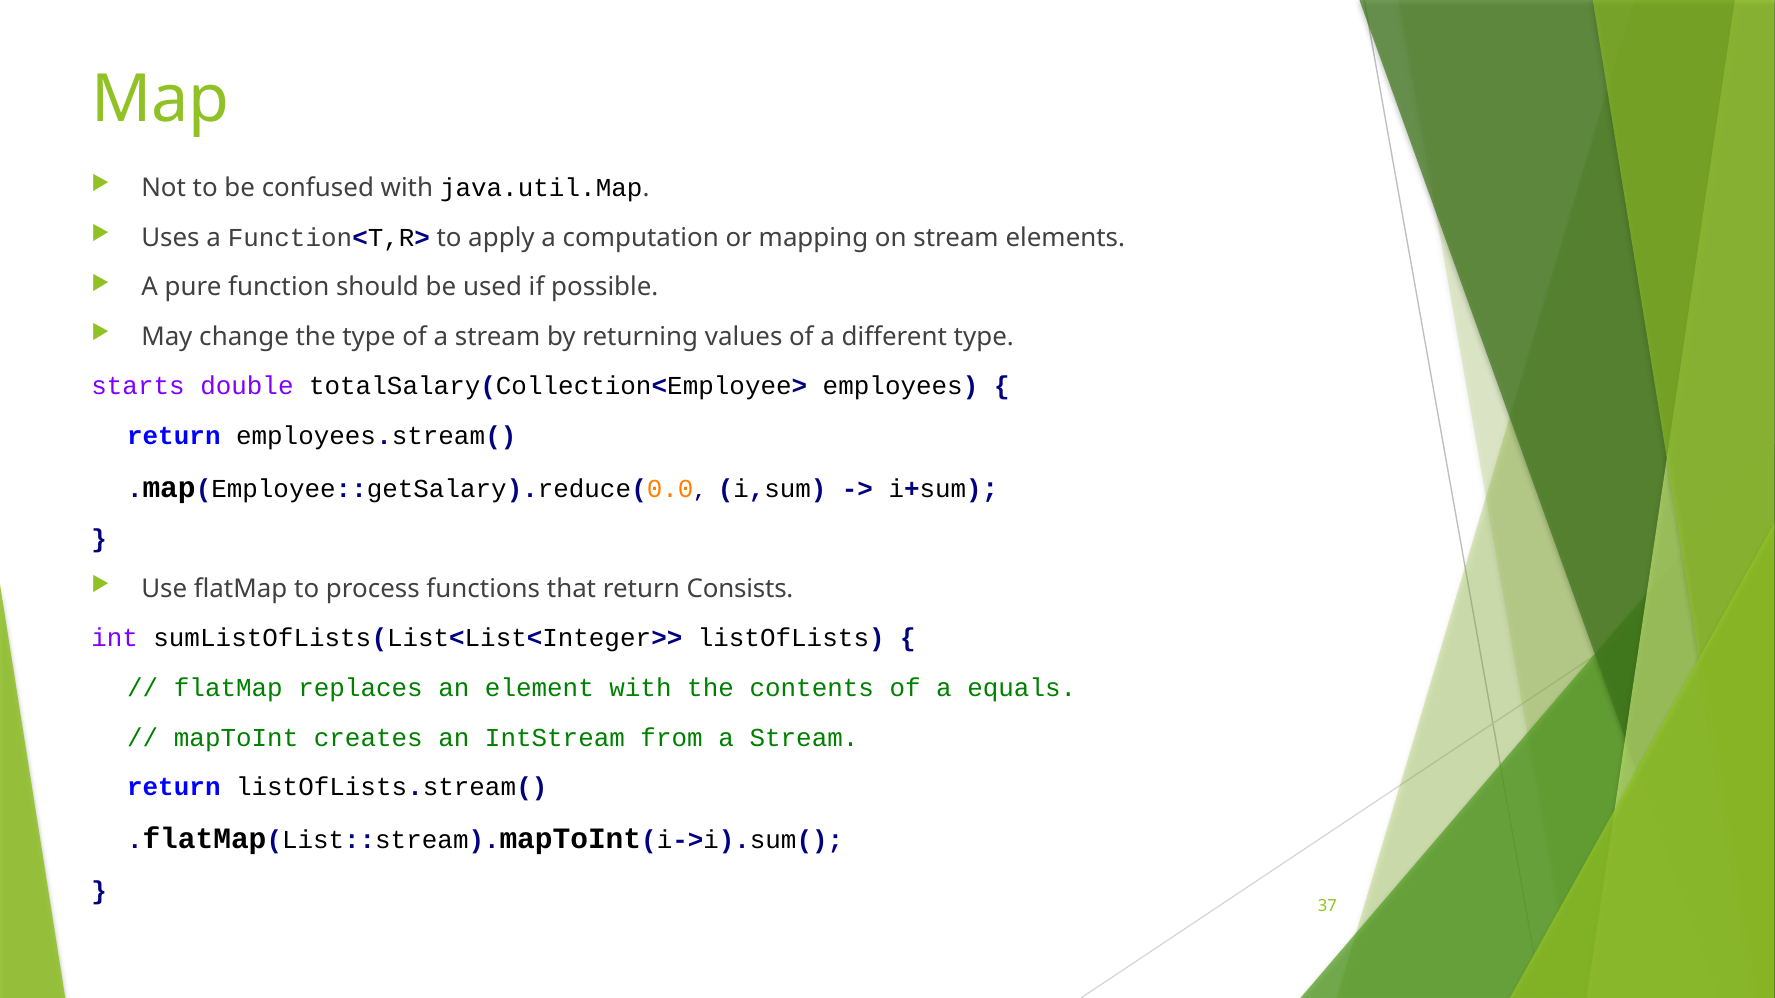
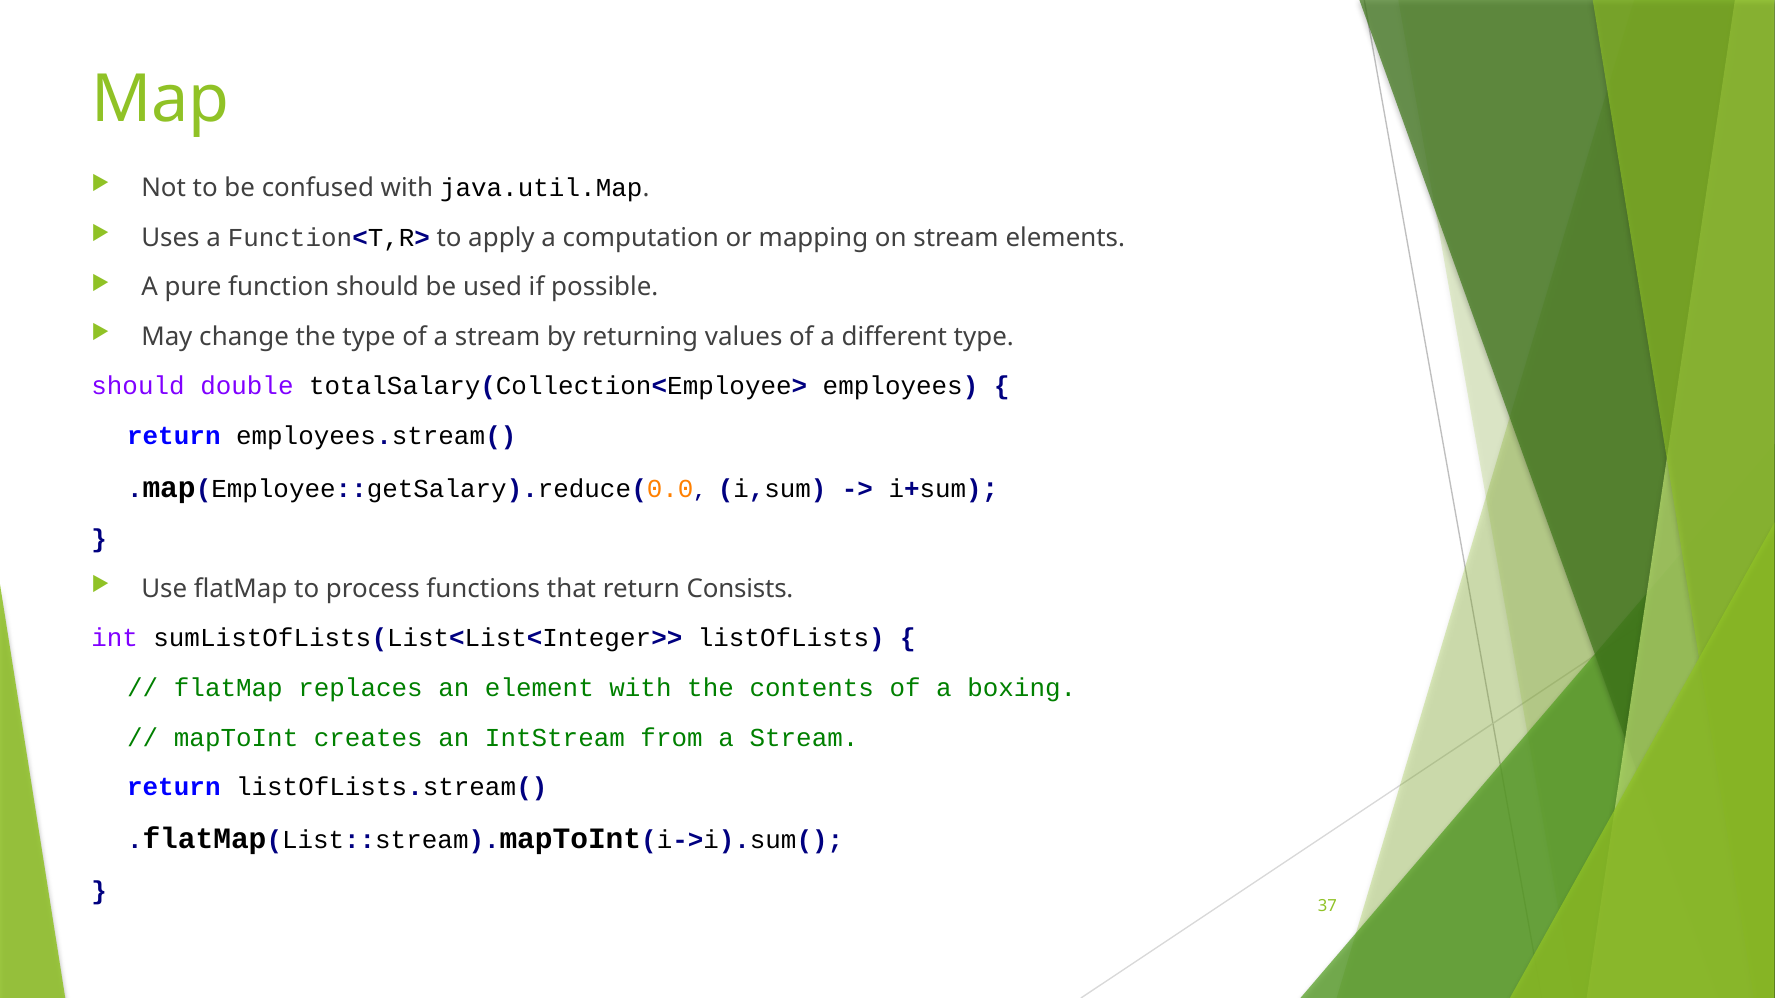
starts: starts -> should (138, 386)
equals: equals -> boxing (1022, 688)
